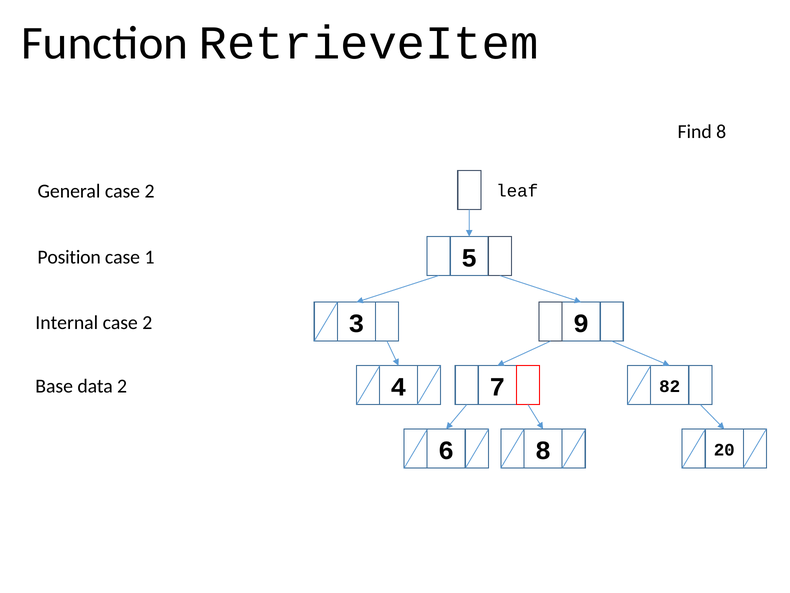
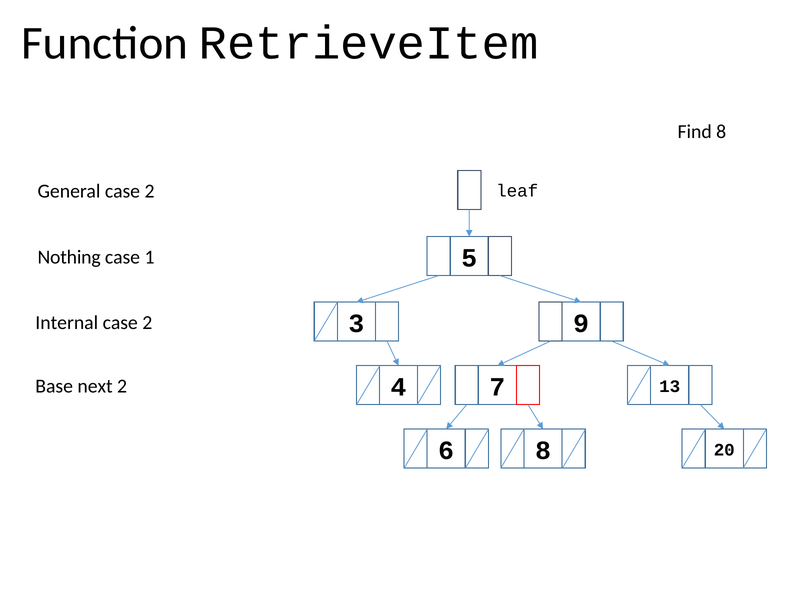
Position: Position -> Nothing (69, 257)
82: 82 -> 13 (670, 386)
data: data -> next (95, 386)
